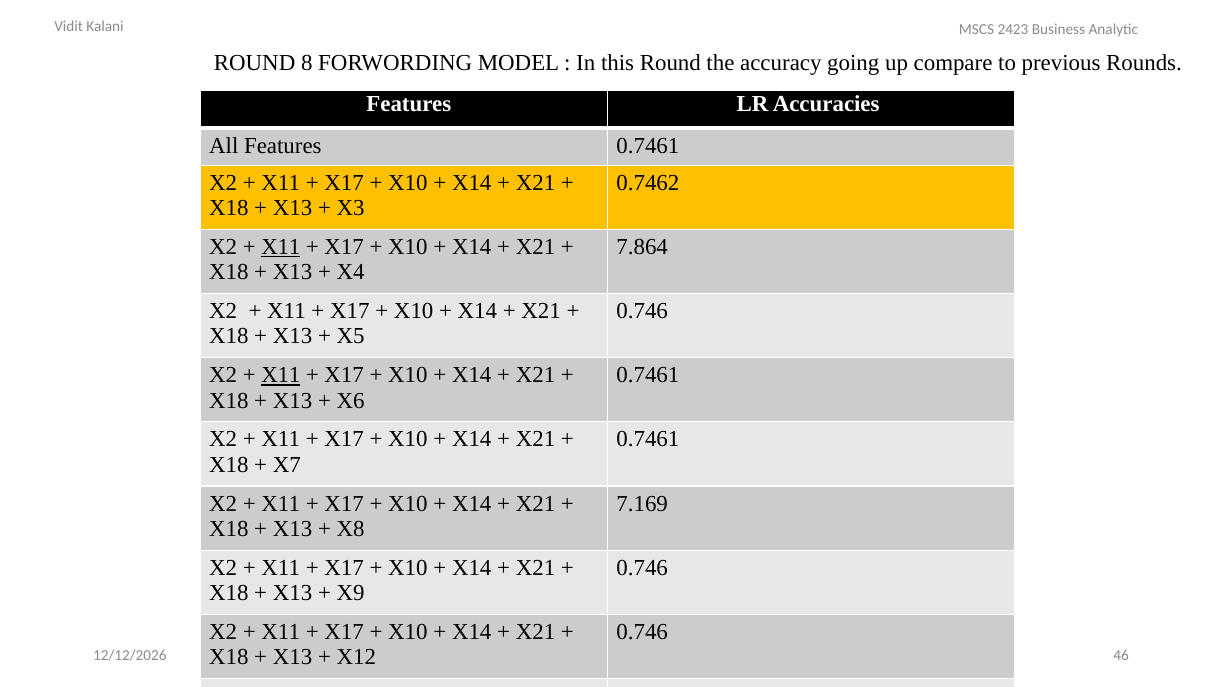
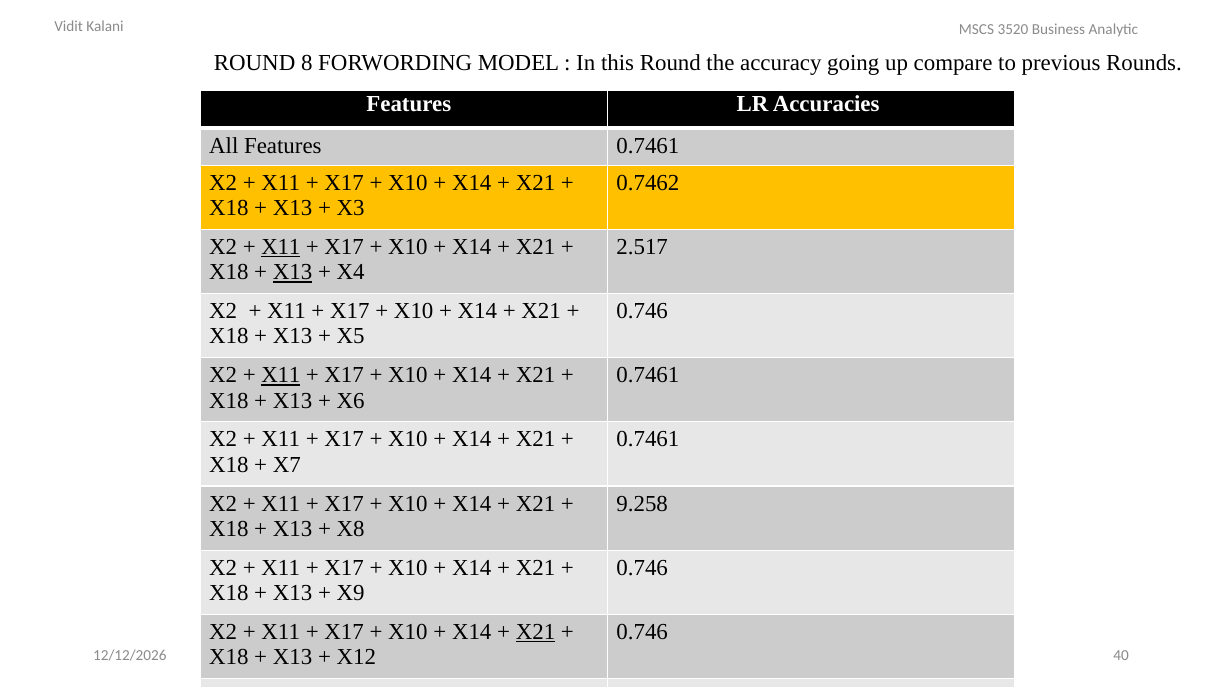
2423: 2423 -> 3520 (1013, 29)
7.864: 7.864 -> 2.517 (642, 247)
X13 underline: none -> present (293, 272)
7.169: 7.169 -> 9.258 (642, 504)
X21 underline: none -> present (536, 632)
46: 46 -> 40 (1121, 656)
